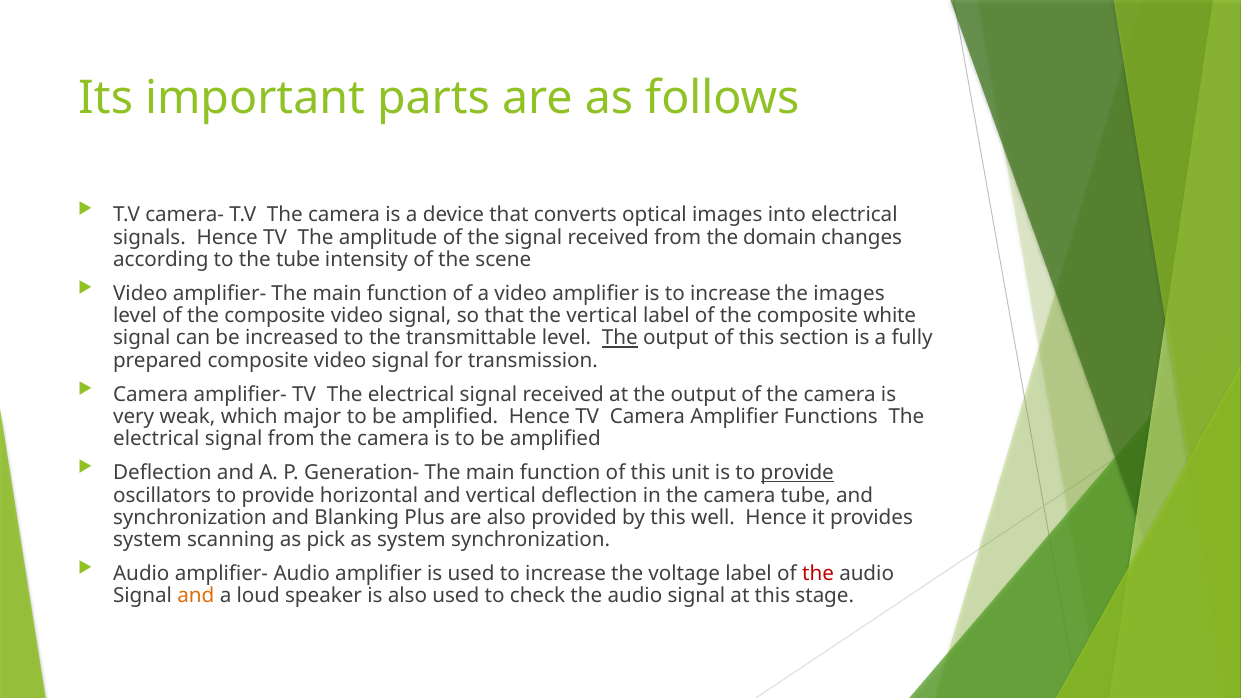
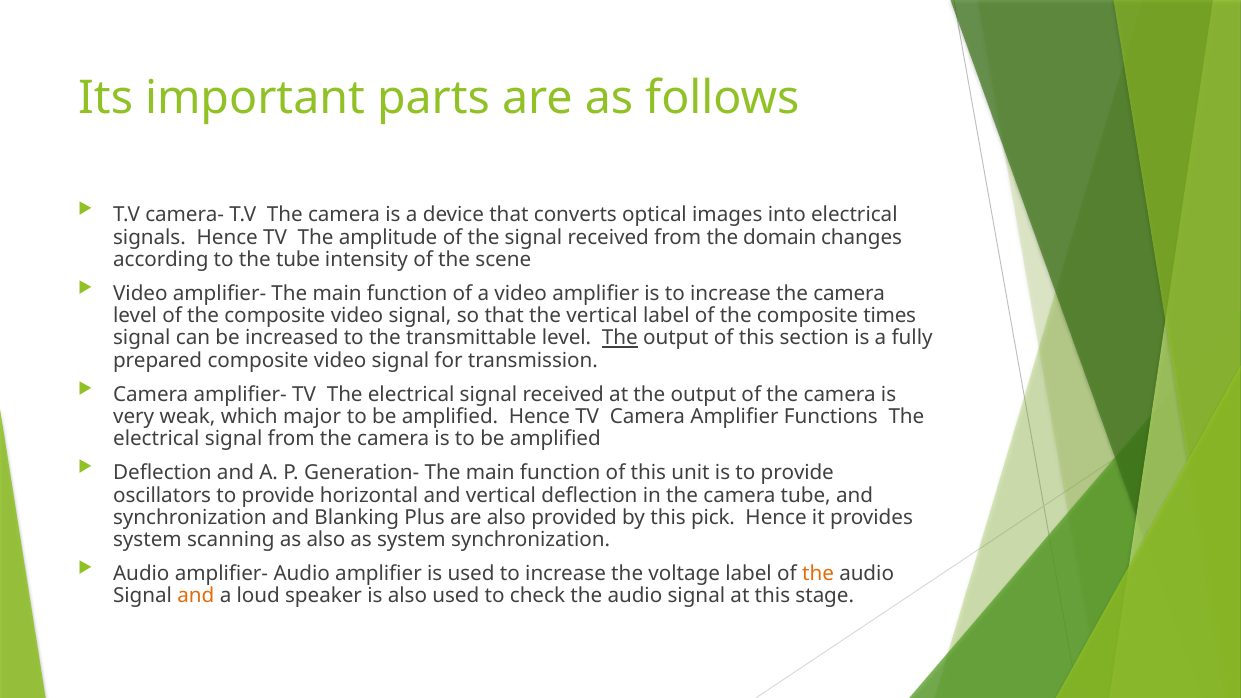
increase the images: images -> camera (849, 294)
white: white -> times (890, 316)
provide underline: present -> none (797, 473)
well: well -> pick (713, 518)
as pick: pick -> also (326, 540)
the colour: red -> orange (818, 574)
